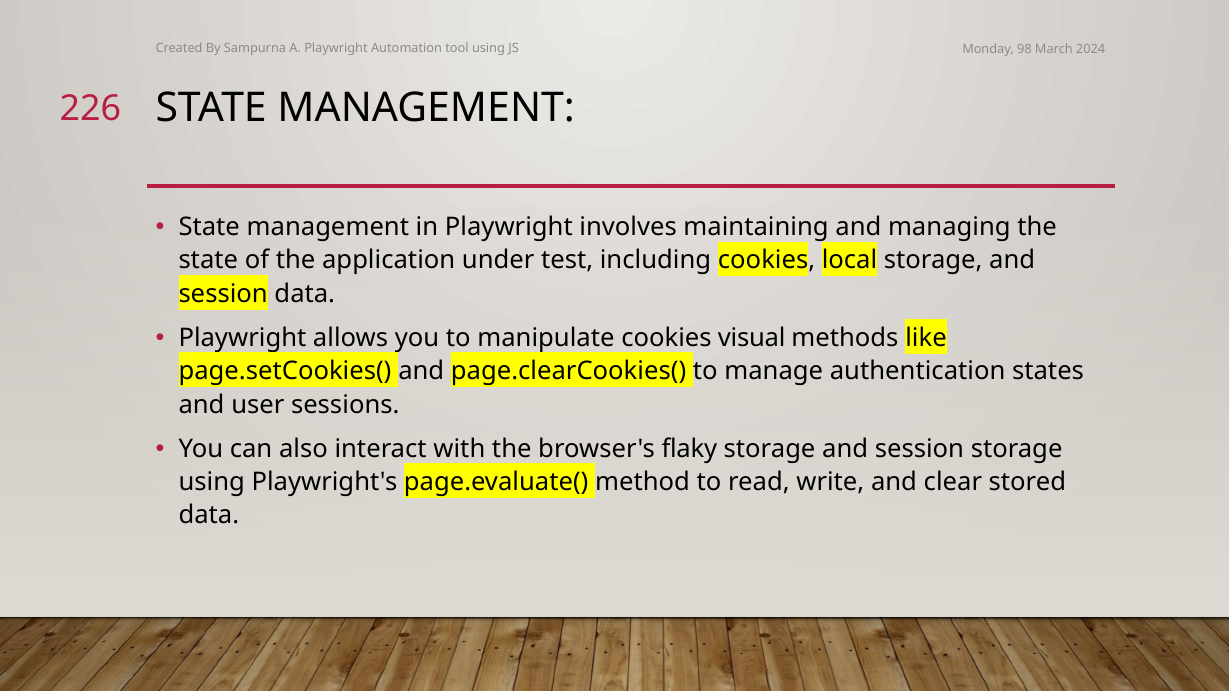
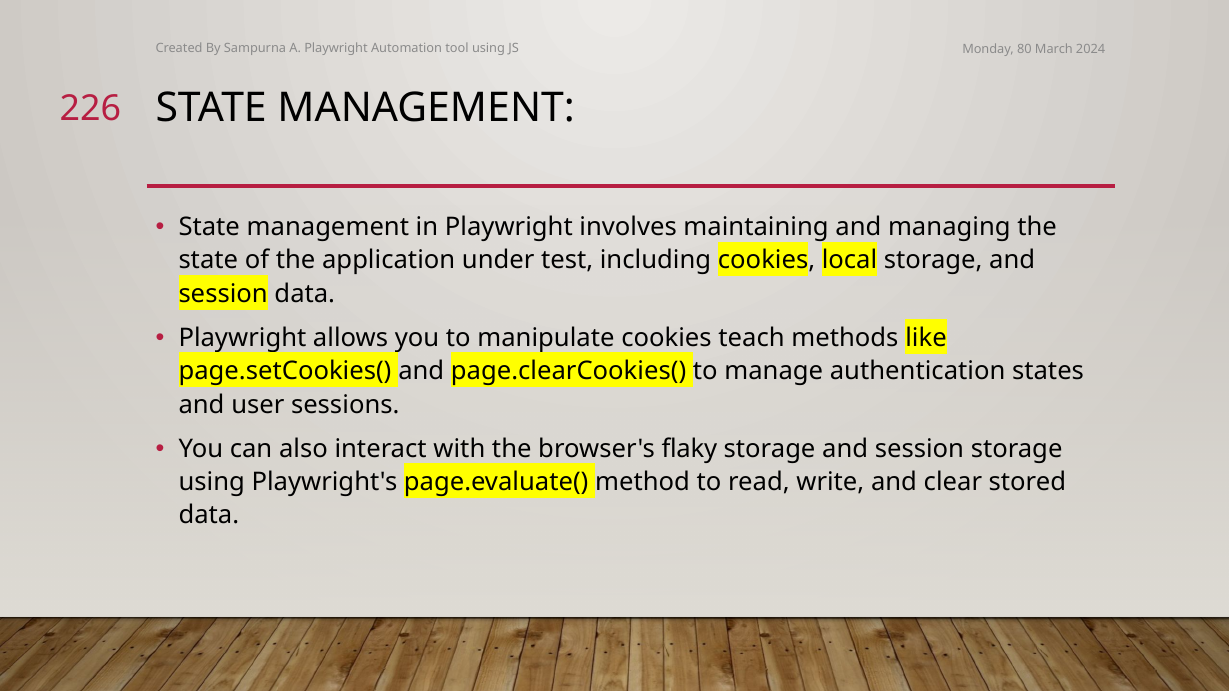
98: 98 -> 80 (1024, 50)
visual: visual -> teach (752, 338)
